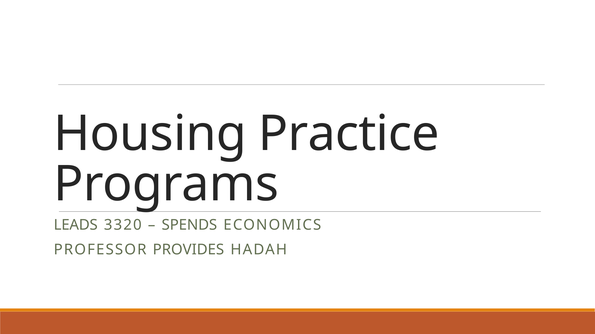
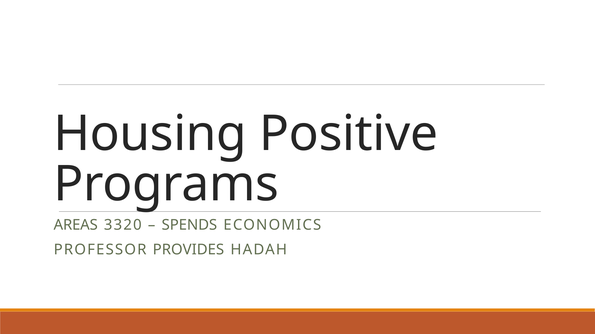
Practice: Practice -> Positive (349, 134)
LEADS: LEADS -> AREAS (76, 225)
